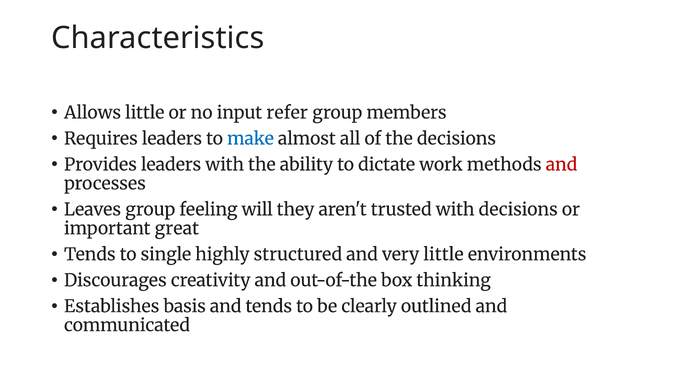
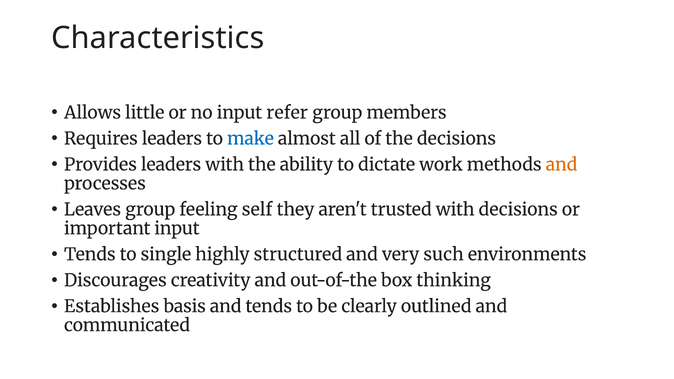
and colour: red -> orange (561, 165)
will: will -> self (257, 210)
important great: great -> input (177, 229)
very little: little -> such (444, 255)
